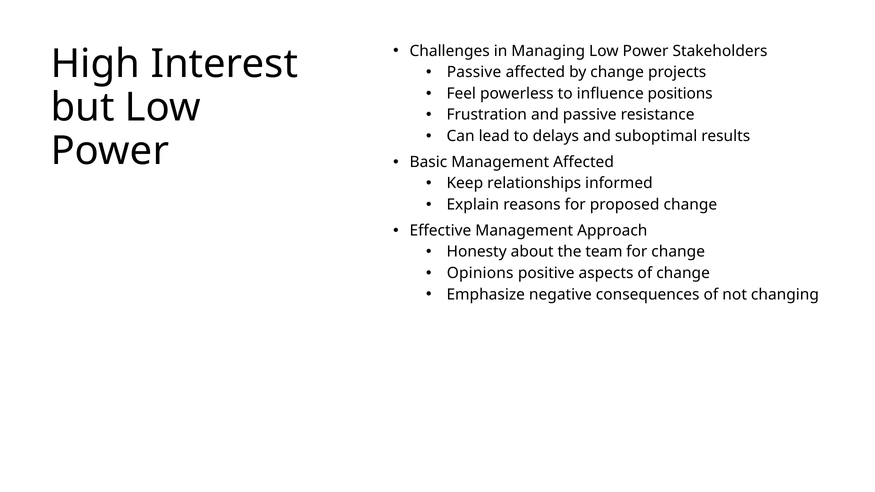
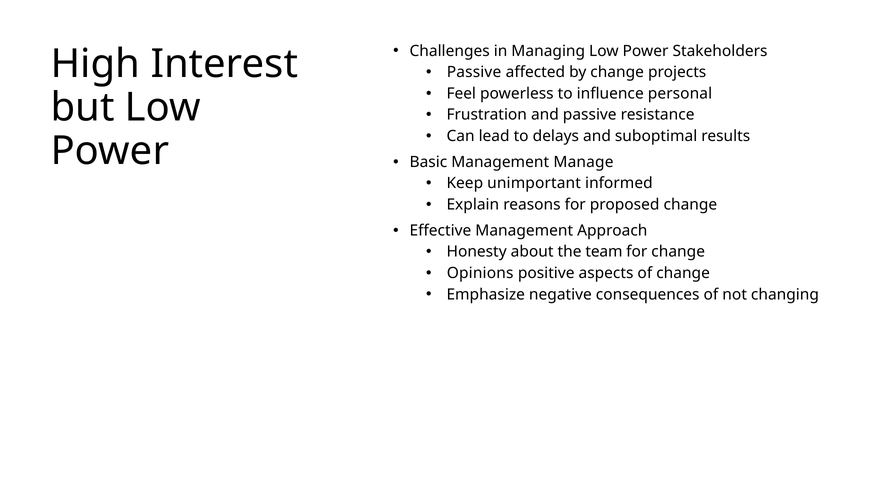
positions: positions -> personal (680, 94)
Management Affected: Affected -> Manage (583, 162)
relationships: relationships -> unimportant (534, 183)
